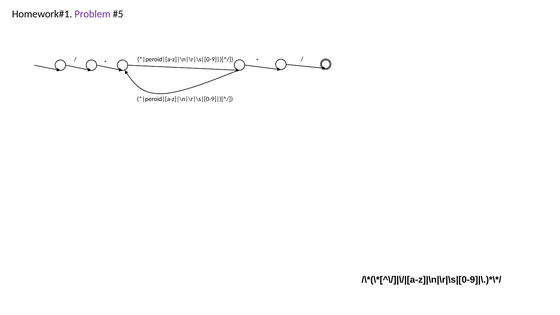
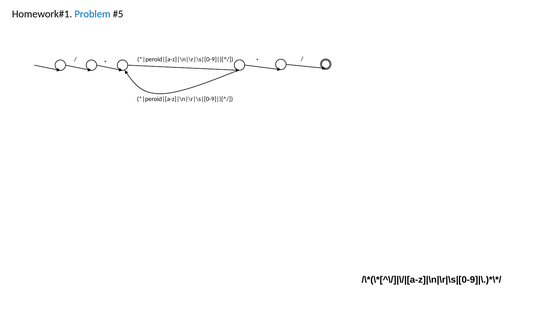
Problem colour: purple -> blue (92, 14)
